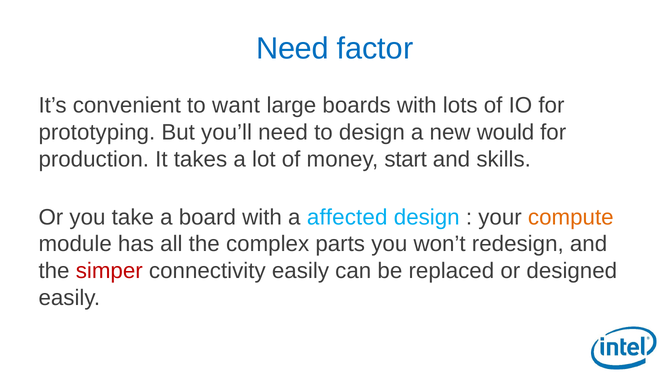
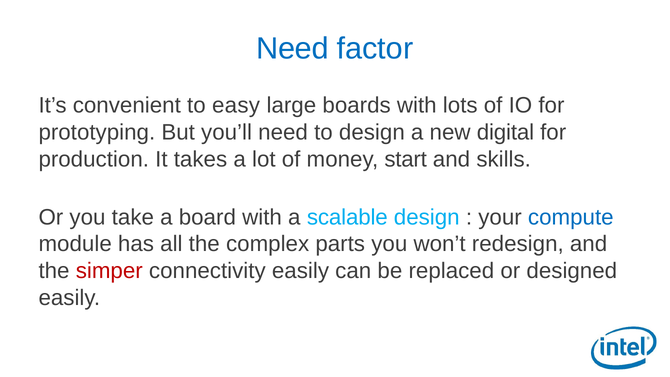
want: want -> easy (236, 105)
would: would -> digital (505, 132)
affected: affected -> scalable (347, 217)
compute colour: orange -> blue (571, 217)
